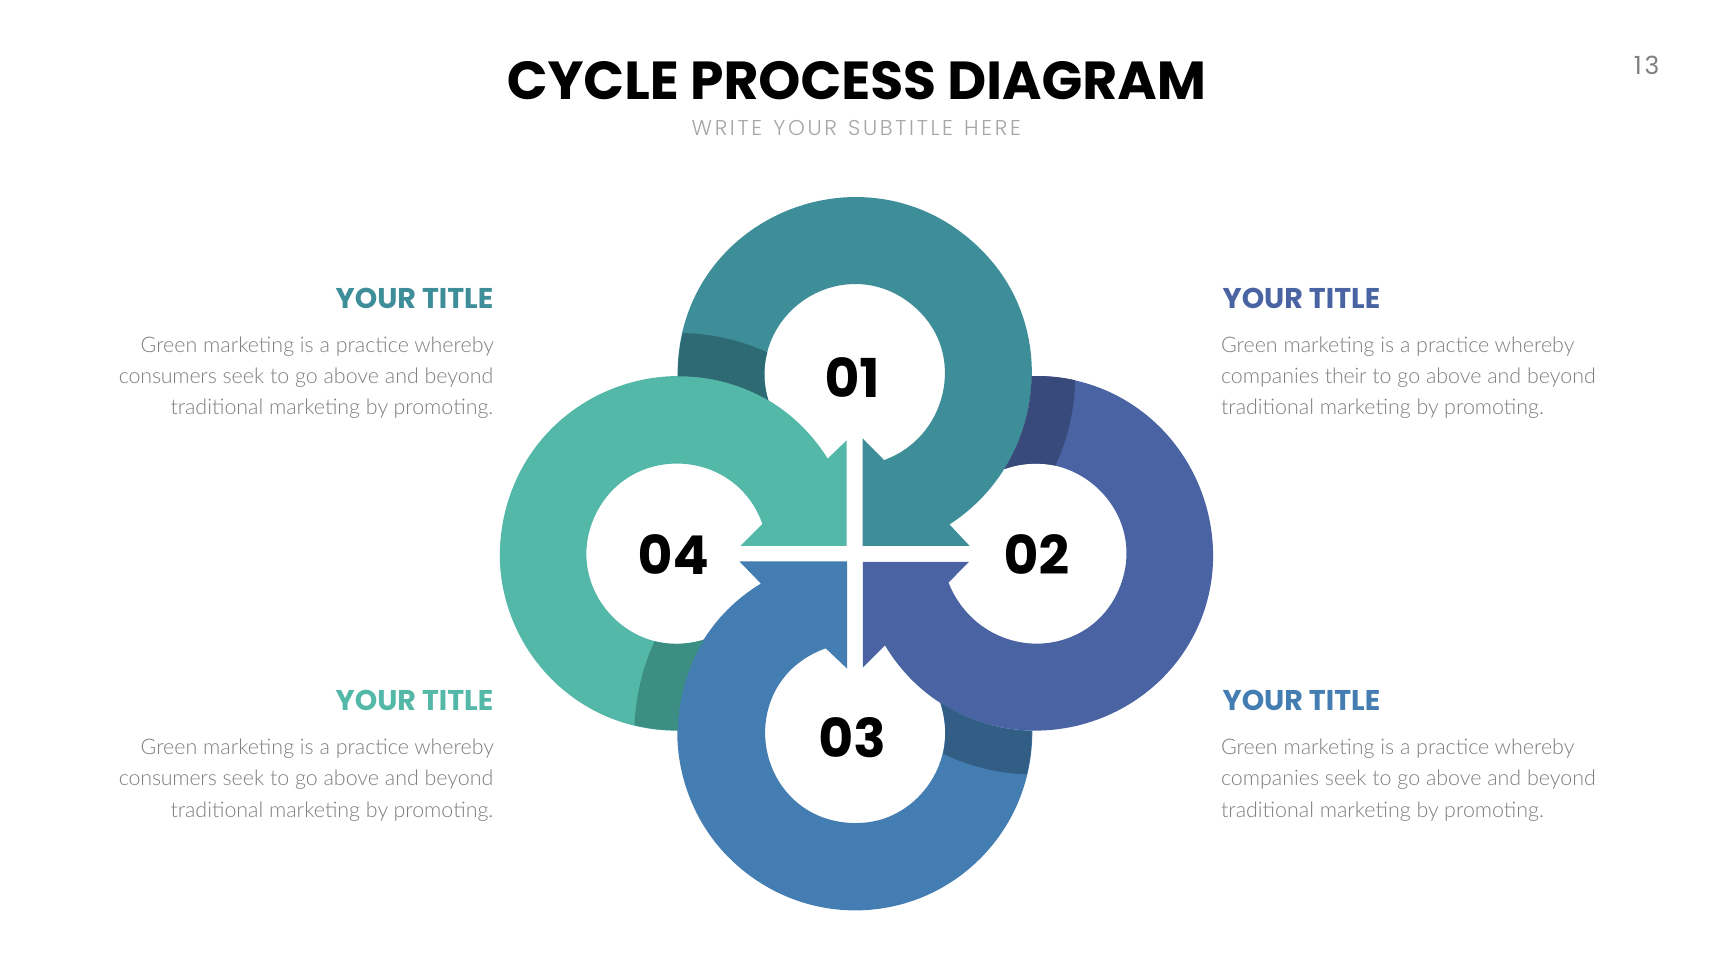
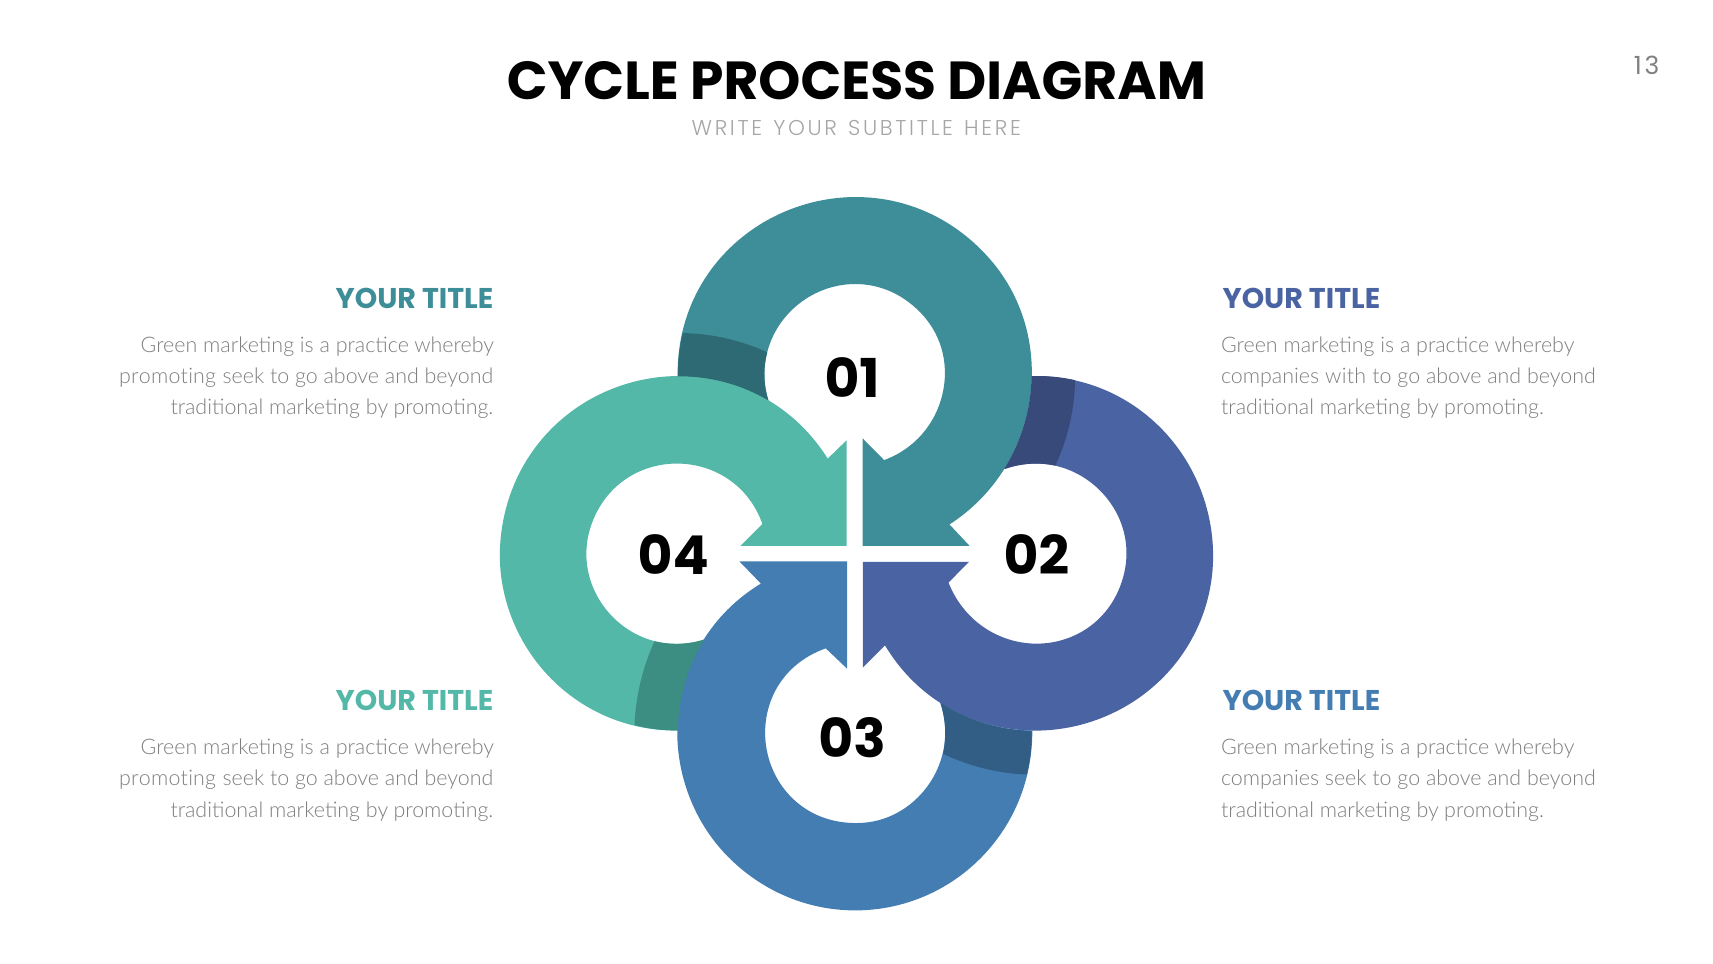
consumers: consumers -> promoting (168, 376)
their: their -> with (1346, 376)
consumers: consumers -> promoting (168, 779)
